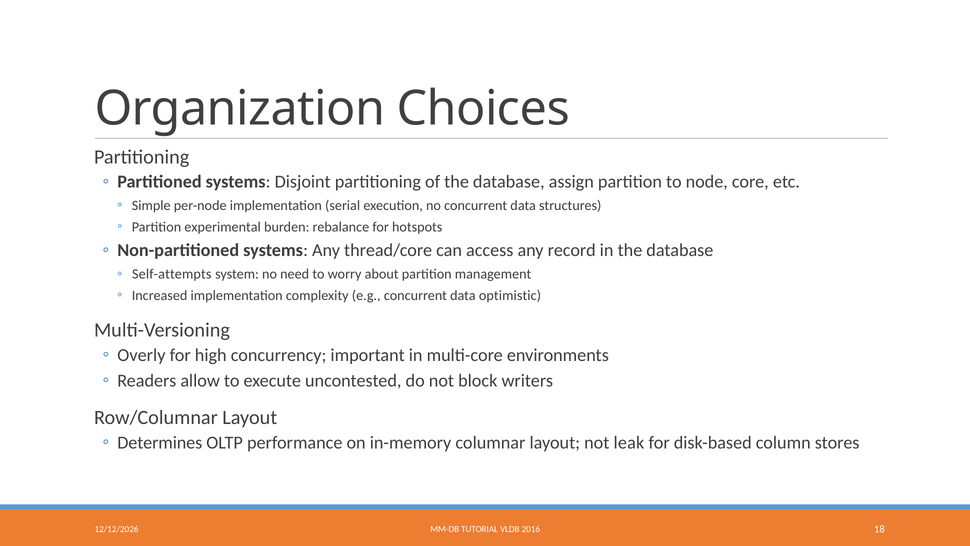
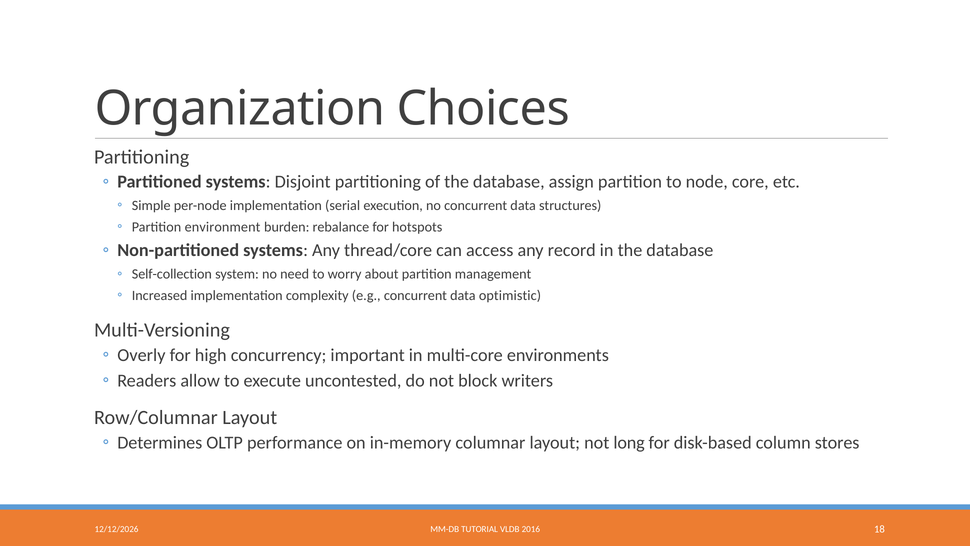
experimental: experimental -> environment (223, 227)
Self-attempts: Self-attempts -> Self-collection (172, 274)
leak: leak -> long (629, 442)
